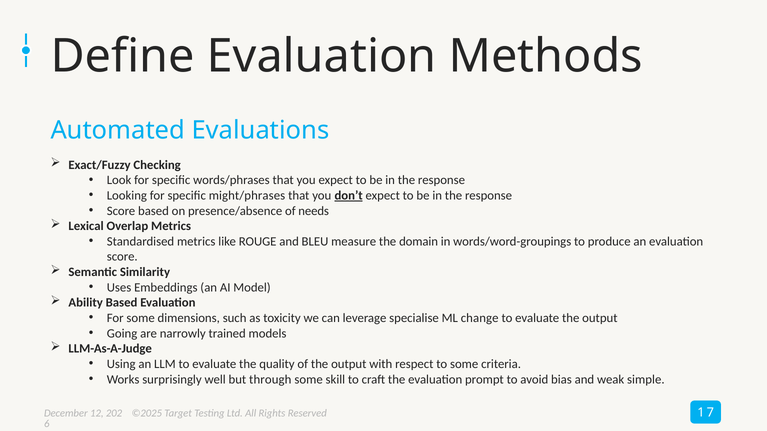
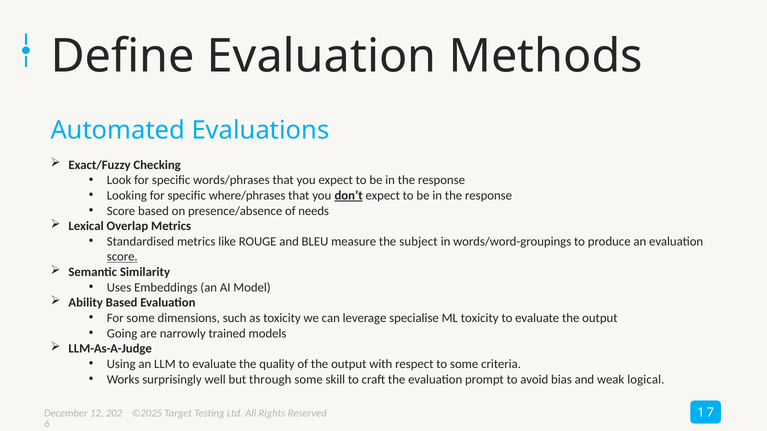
might/phrases: might/phrases -> where/phrases (247, 196)
domain: domain -> subject (418, 242)
score underline: none -> present (122, 257)
ML change: change -> toxicity (480, 318)
simple: simple -> logical (646, 380)
